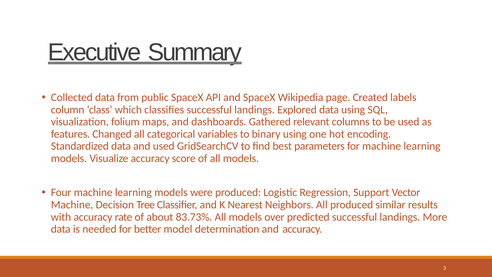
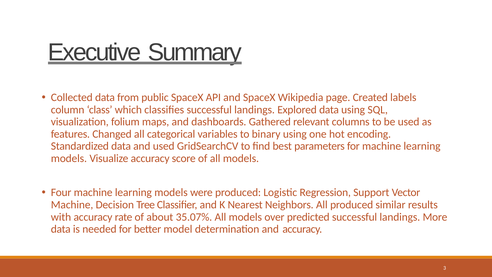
83.73%: 83.73% -> 35.07% (194, 217)
